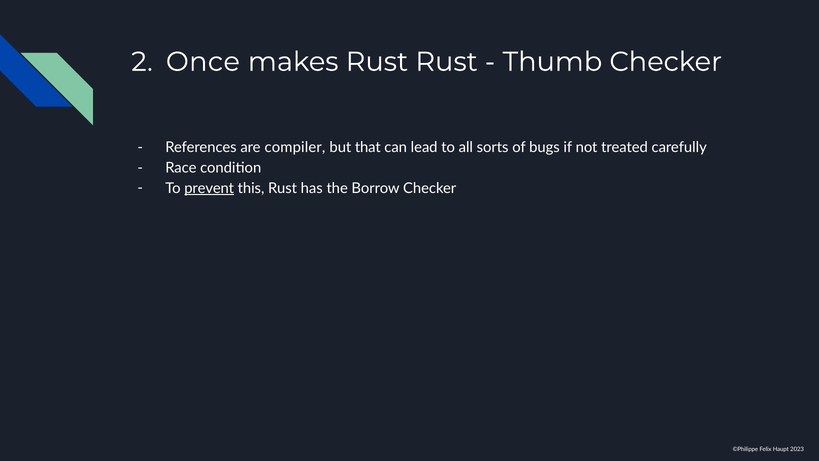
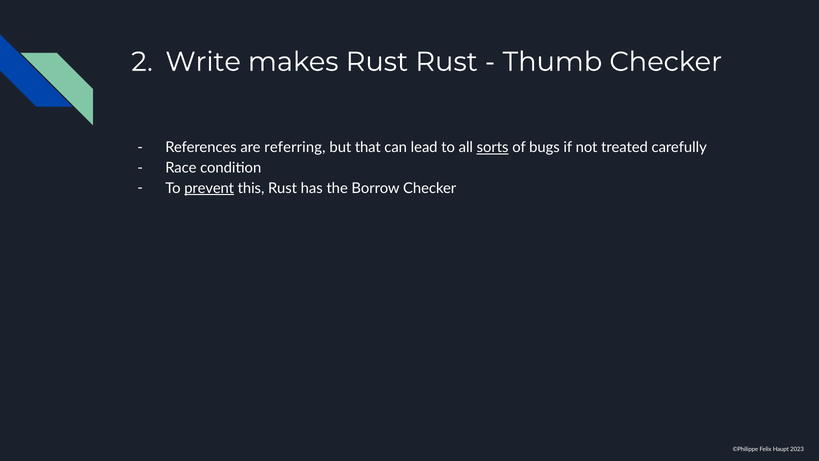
Once: Once -> Write (203, 62)
compiler: compiler -> referring (295, 147)
sorts underline: none -> present (493, 147)
